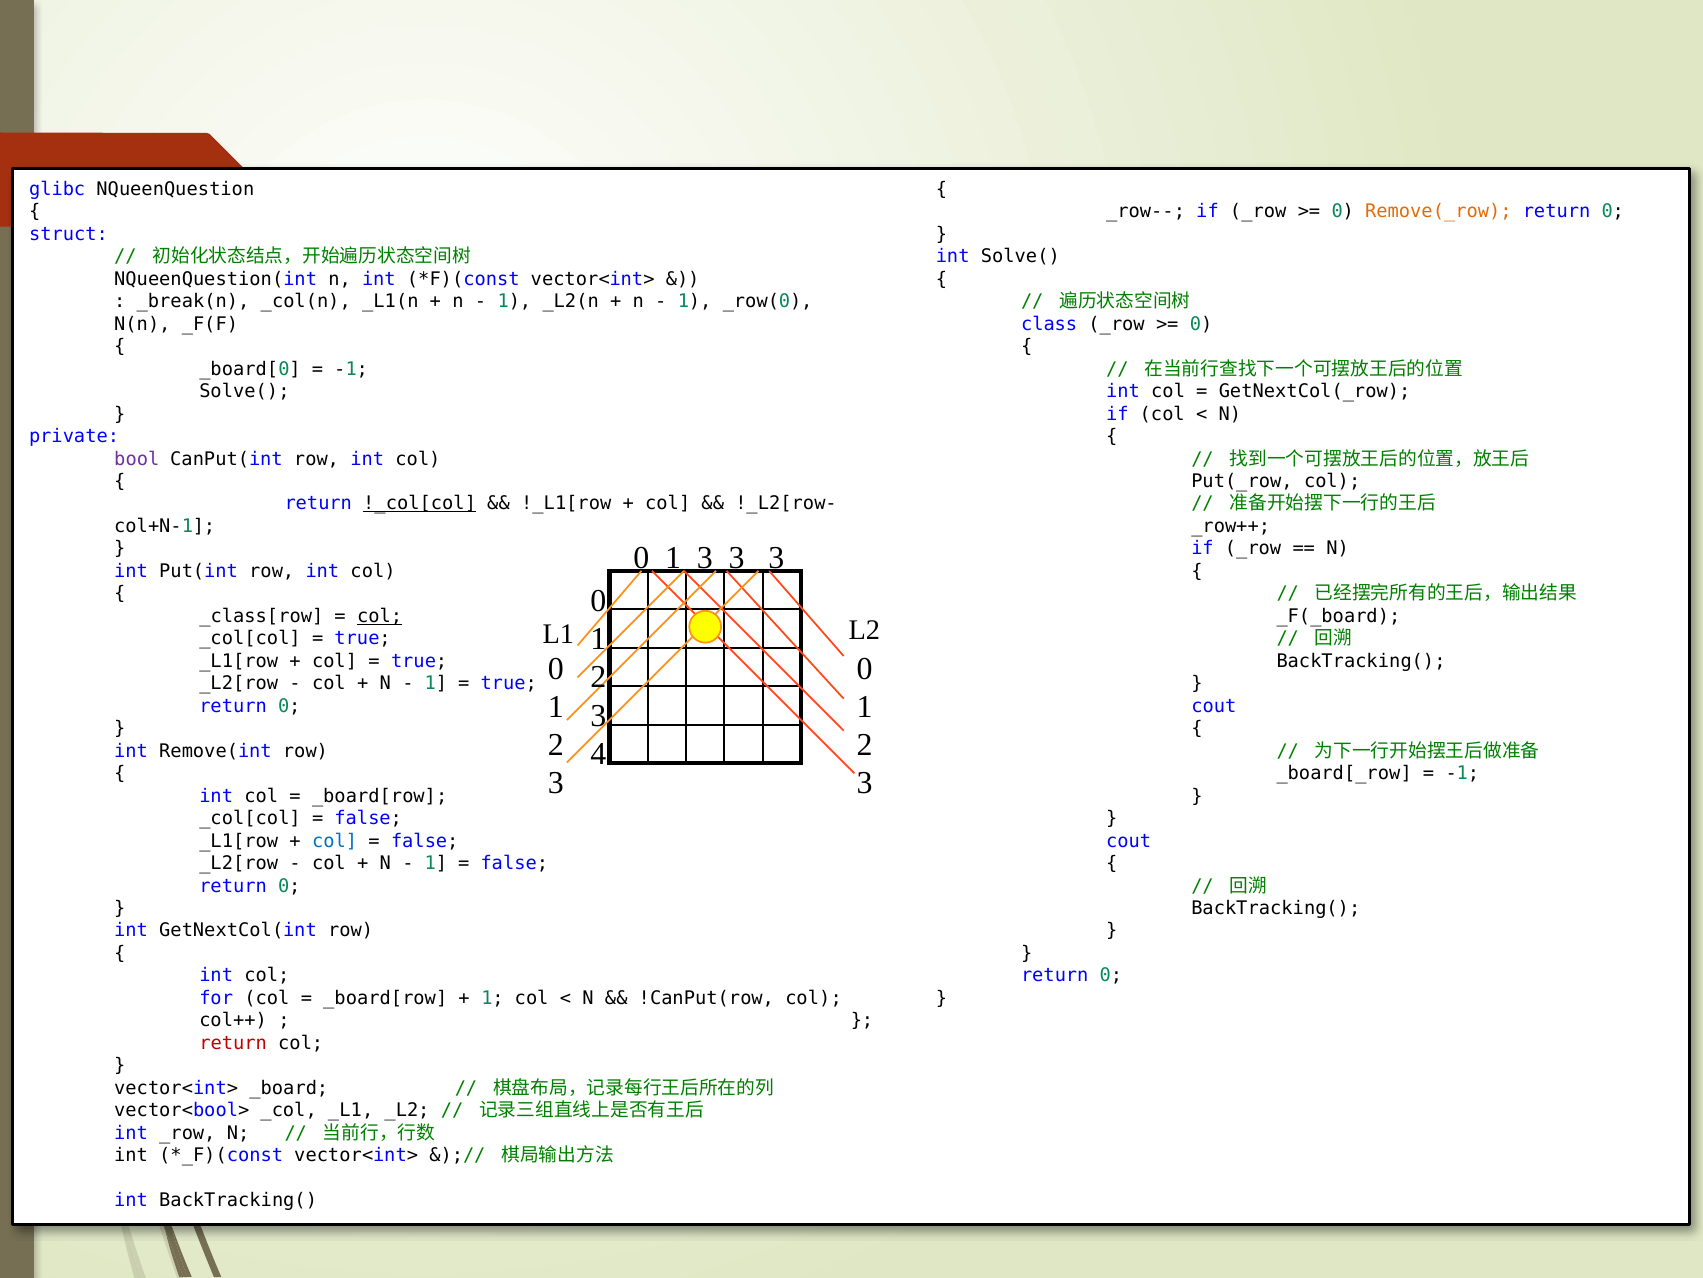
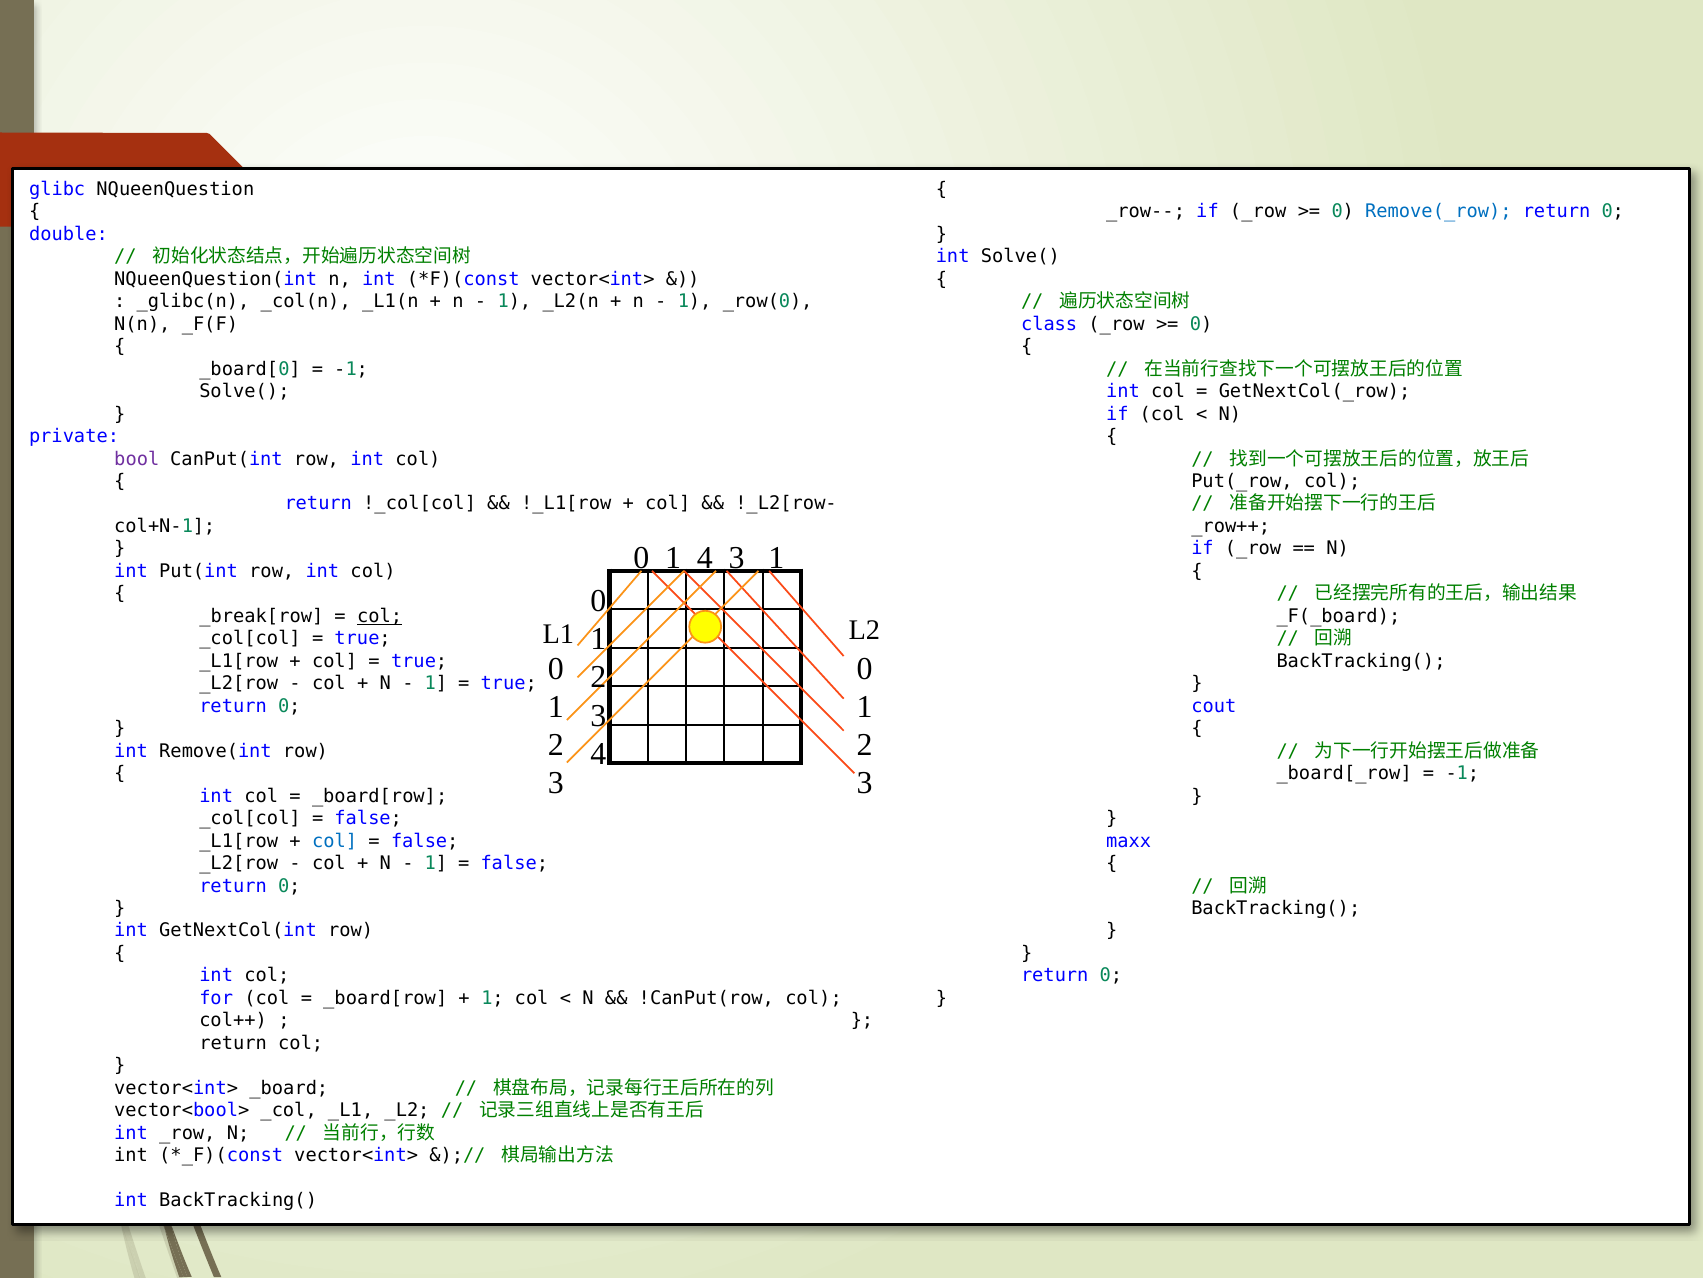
Remove(_row colour: orange -> blue (1438, 212)
struct: struct -> double (69, 234)
_break(n: _break(n -> _glibc(n (193, 301)
!_col[col underline: present -> none (420, 504)
1 3: 3 -> 4 (705, 558)
3: 3 -> 1 (776, 558)
_class[row: _class[row -> _break[row (261, 616)
cout: cout -> maxx (1129, 840)
return colour: red -> black (233, 1043)
